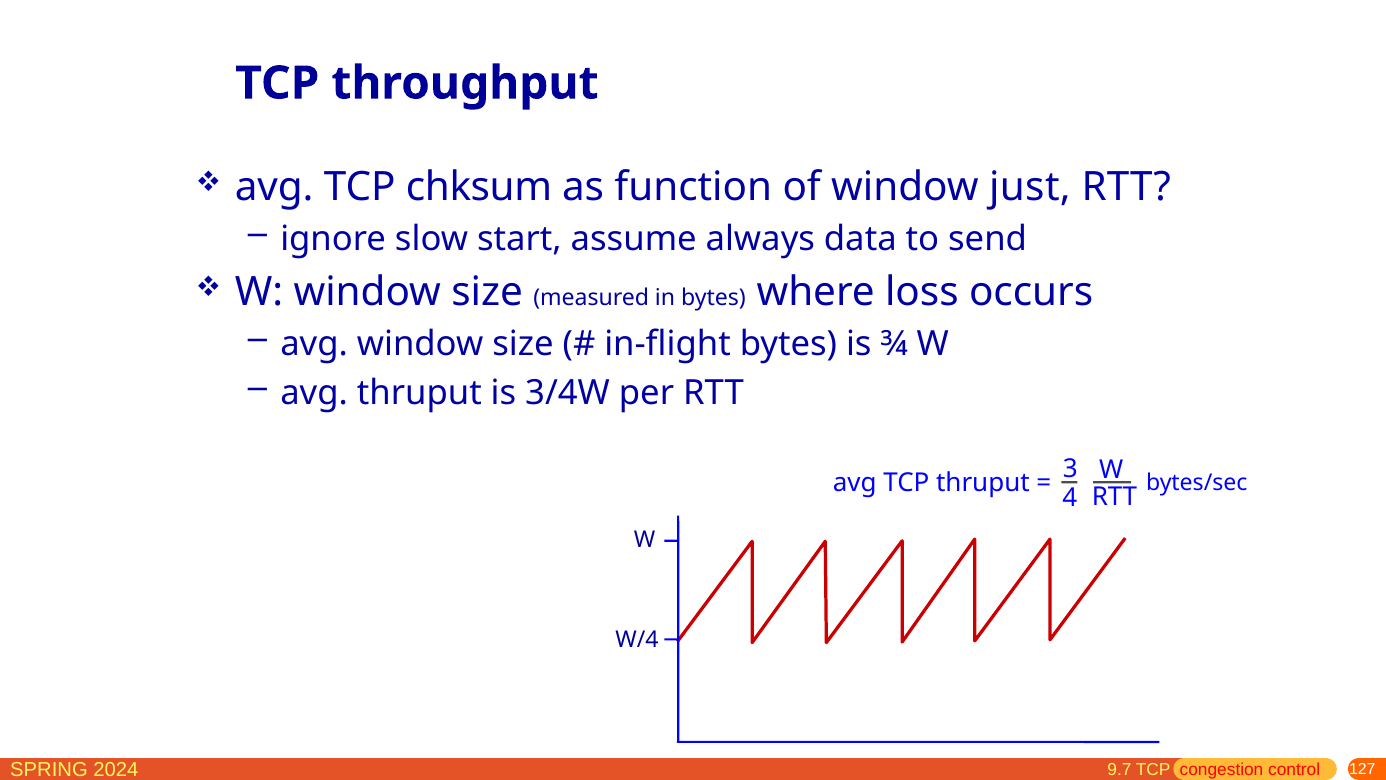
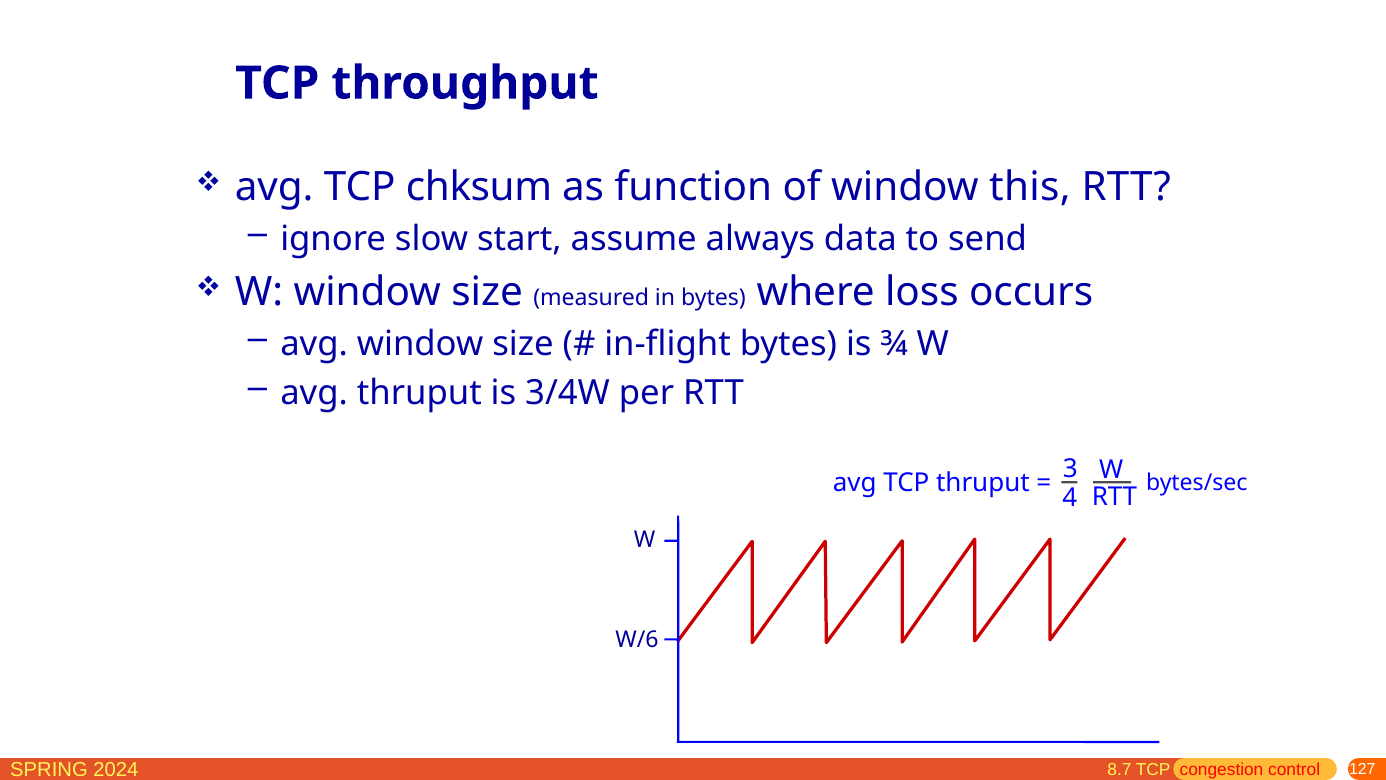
just: just -> this (1030, 187)
W/4: W/4 -> W/6 (637, 640)
9.7: 9.7 -> 8.7 (1119, 770)
